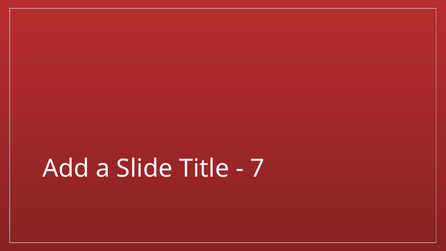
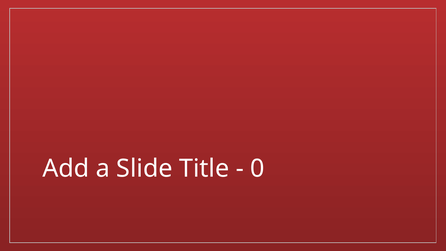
7: 7 -> 0 (257, 168)
